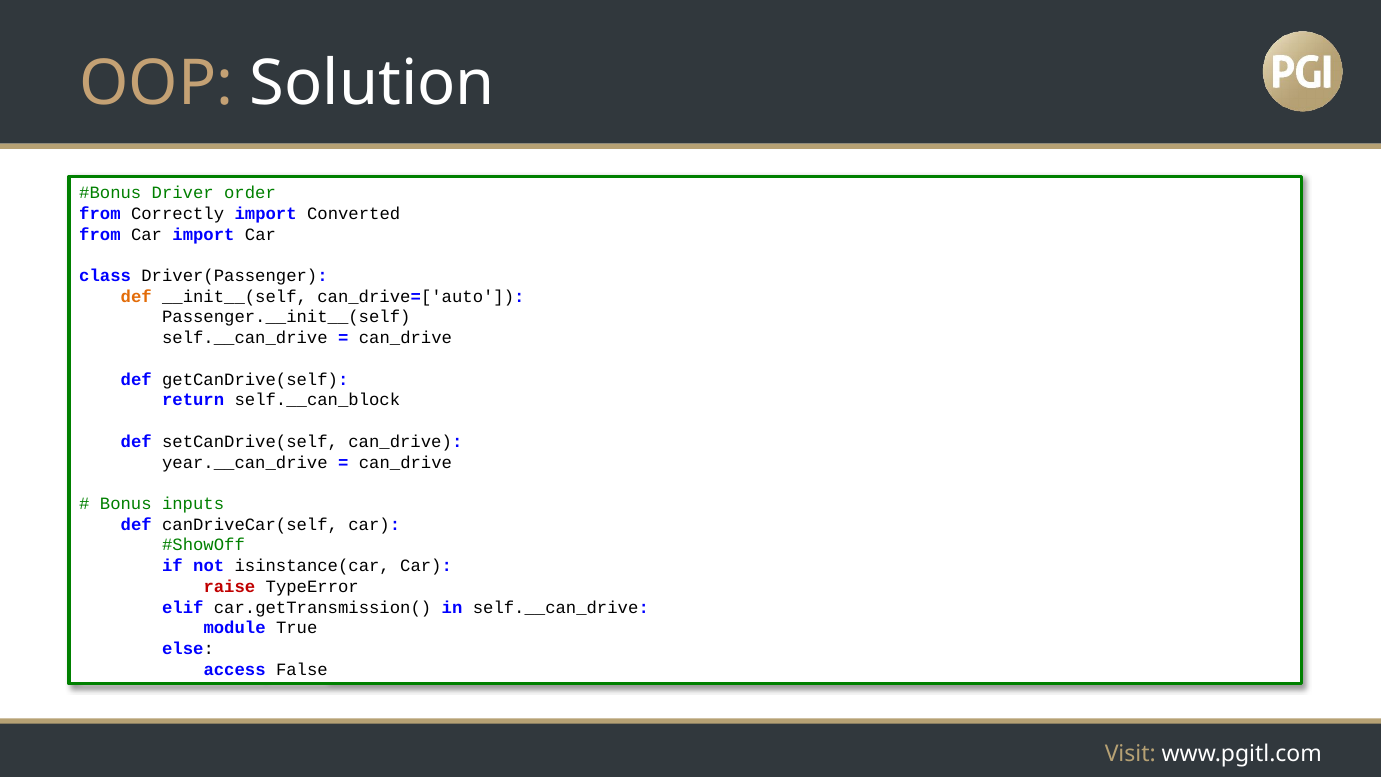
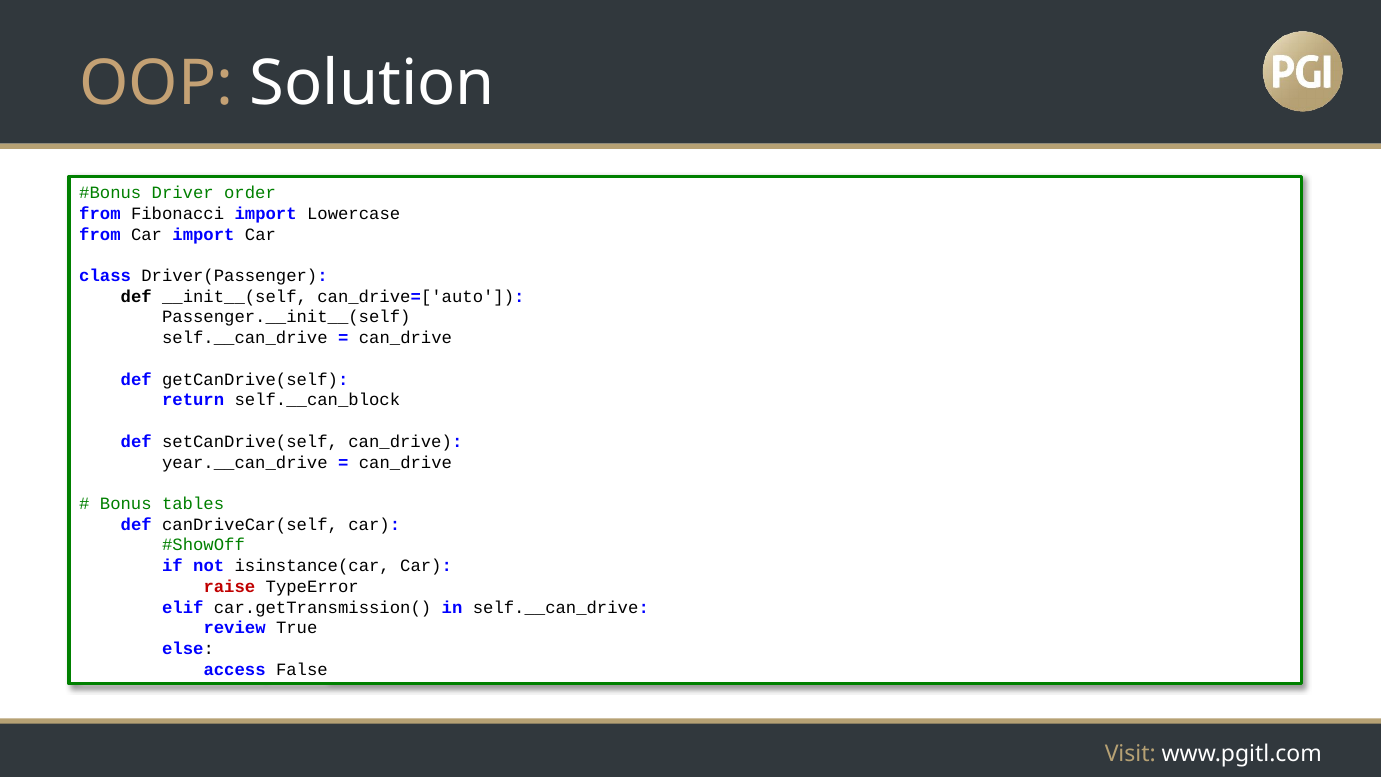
Correctly: Correctly -> Fibonacci (178, 214)
Converted: Converted -> Lowercase (354, 214)
def colour: orange -> black (136, 297)
inputs: inputs -> tables (193, 504)
module: module -> review (235, 628)
